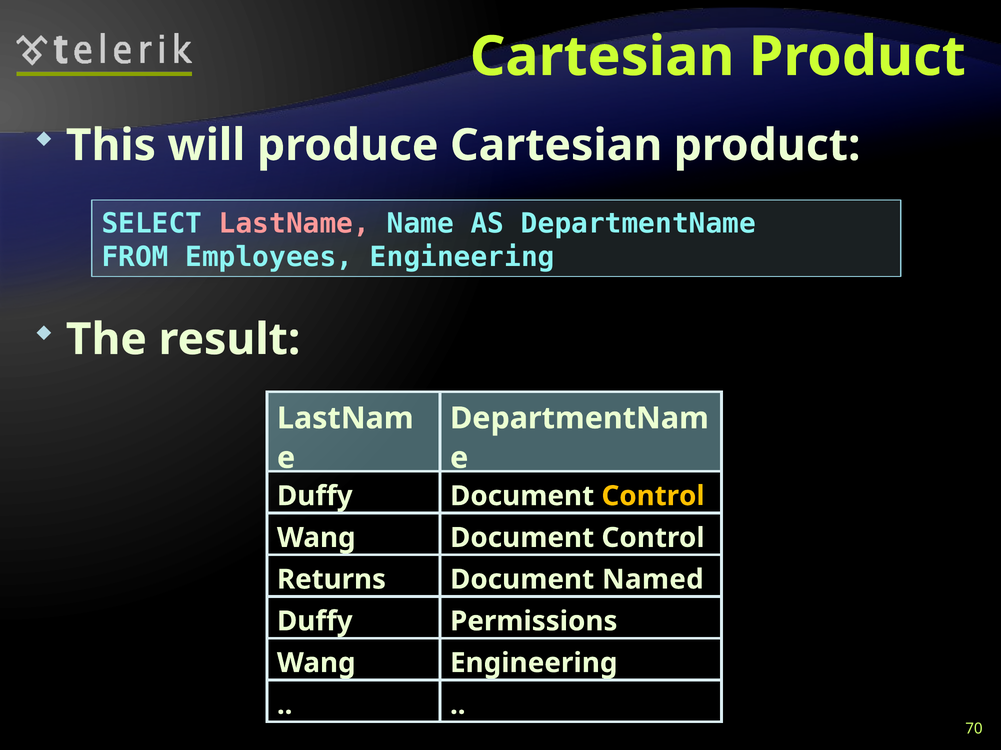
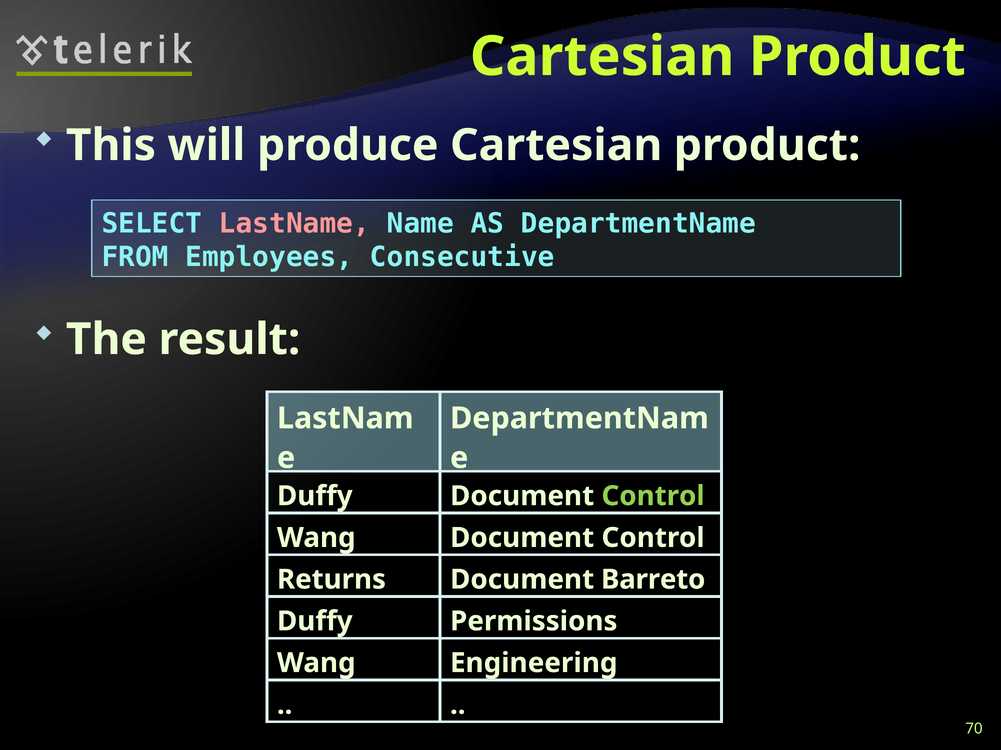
Employees Engineering: Engineering -> Consecutive (462, 257)
Control colour: yellow -> light green (653, 496)
Named: Named -> Barreto (653, 580)
